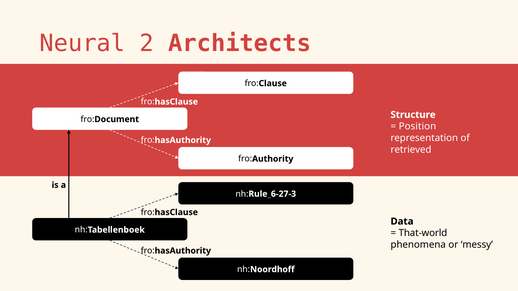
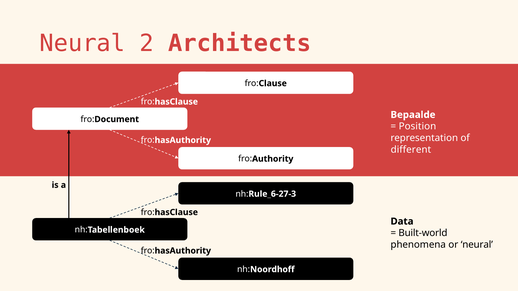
Structure: Structure -> Bepaalde (413, 115)
retrieved: retrieved -> different (411, 150)
That-world: That-world -> Built-world (423, 233)
or messy: messy -> neural (477, 245)
